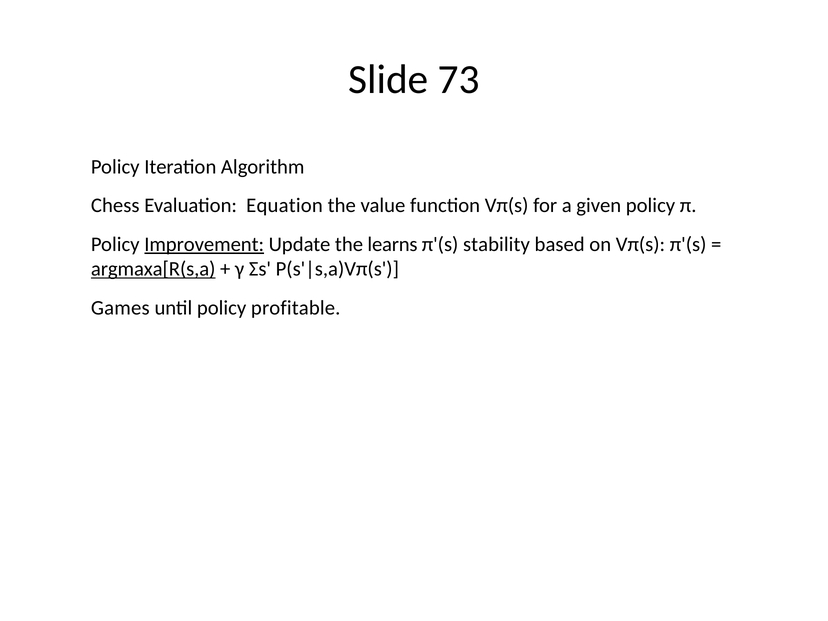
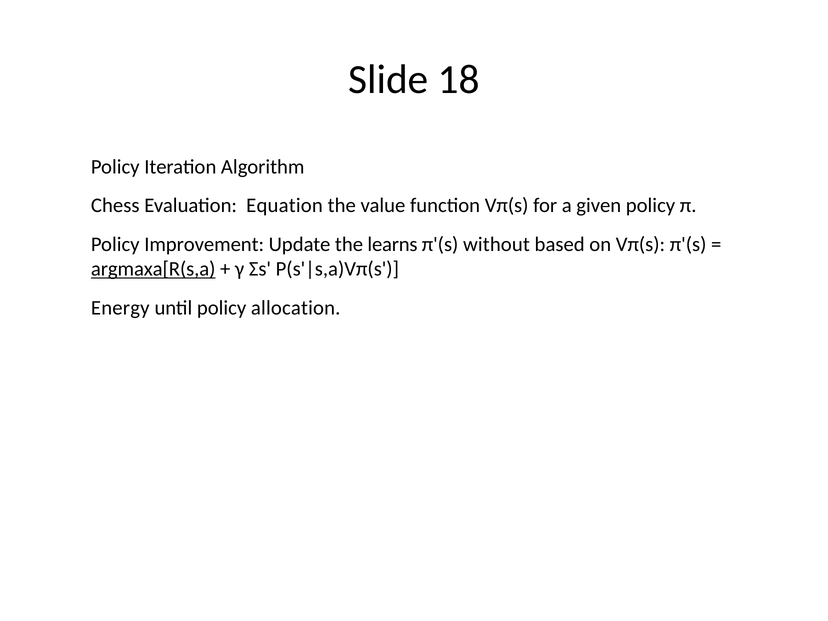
73: 73 -> 18 (459, 80)
Improvement underline: present -> none (204, 244)
stability: stability -> without (496, 244)
Games: Games -> Energy (120, 308)
profitable: profitable -> allocation (296, 308)
